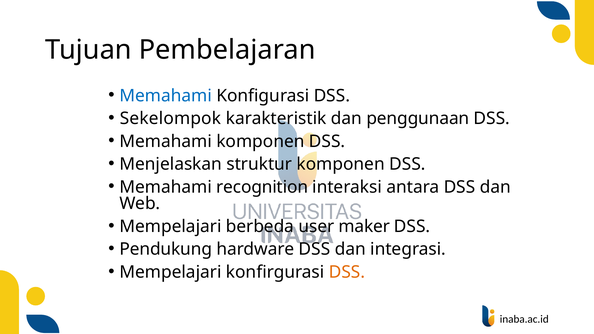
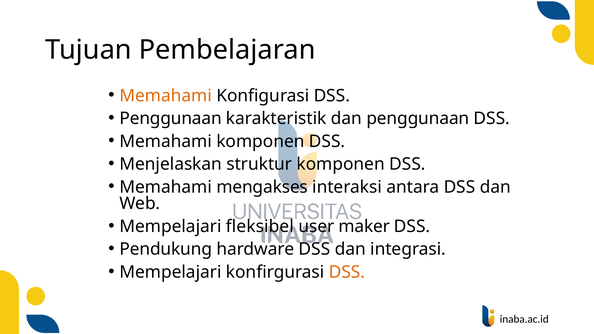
Memahami colour: blue -> orange (166, 96)
Sekelompok: Sekelompok -> Penggunaan (171, 119)
recognition: recognition -> mengakses (262, 187)
berbeda: berbeda -> fleksibel (260, 227)
